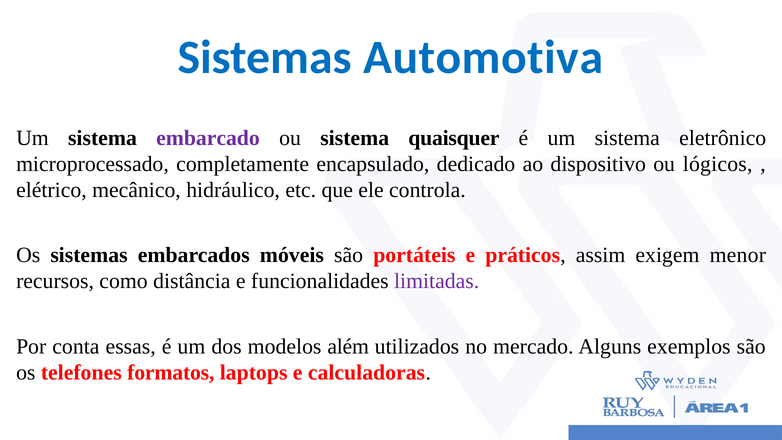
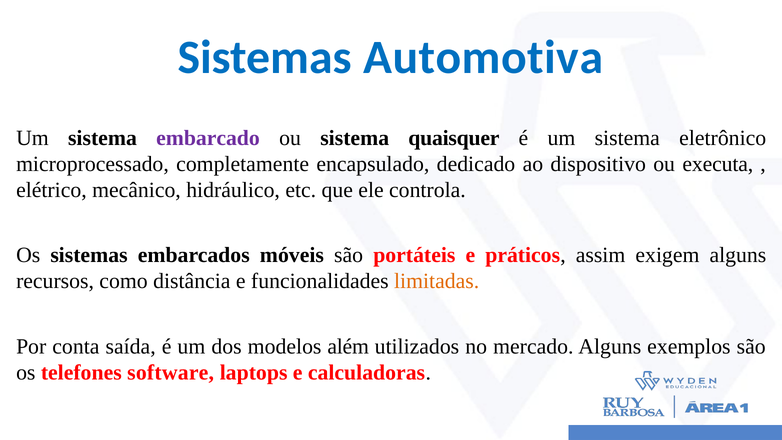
lógicos: lógicos -> executa (718, 164)
exigem menor: menor -> alguns (738, 255)
limitadas colour: purple -> orange (437, 281)
essas: essas -> saída (131, 346)
formatos: formatos -> software (171, 373)
